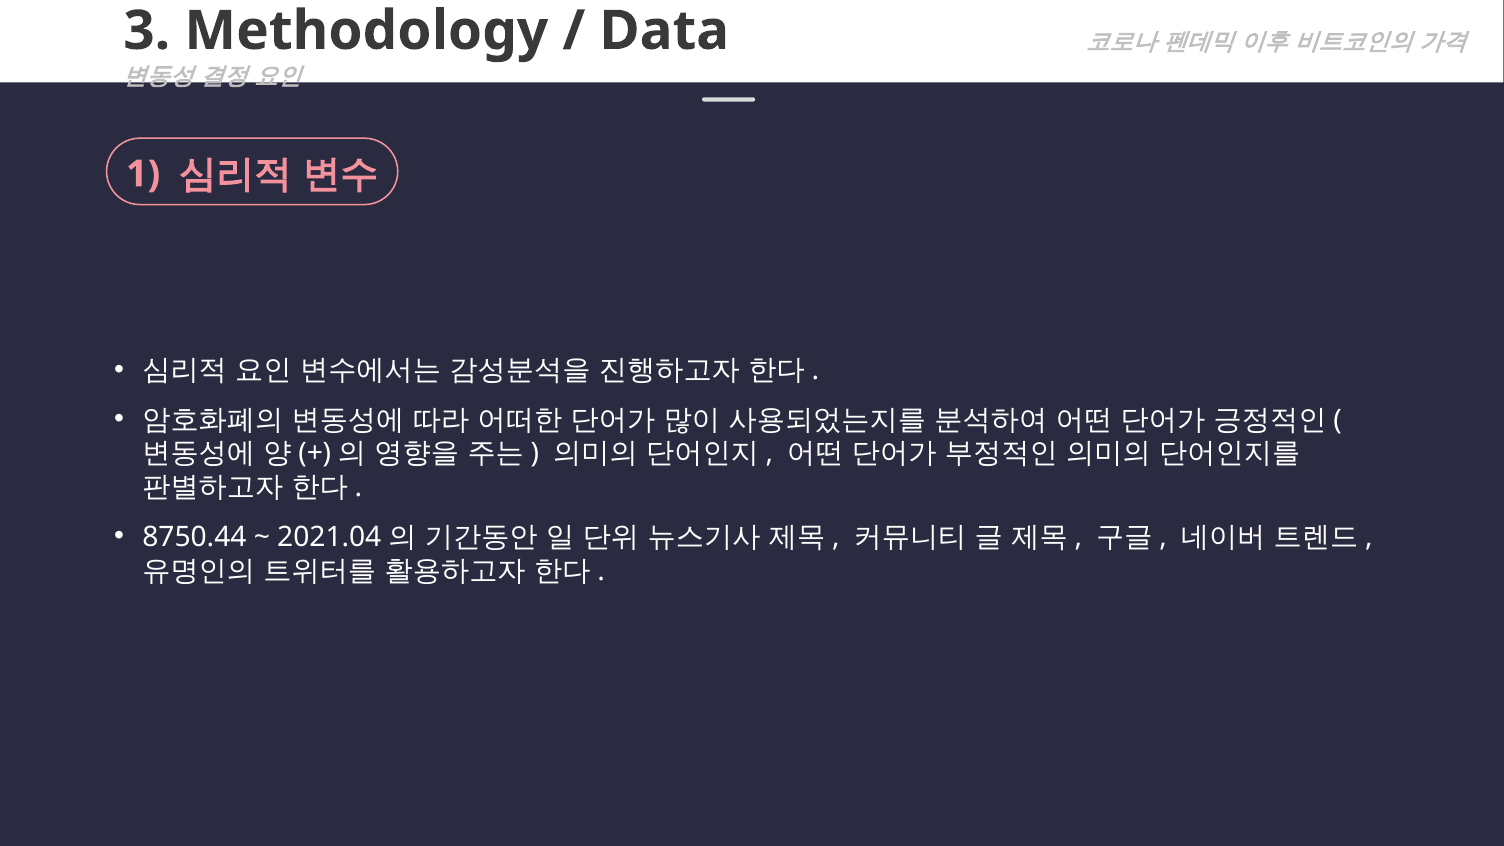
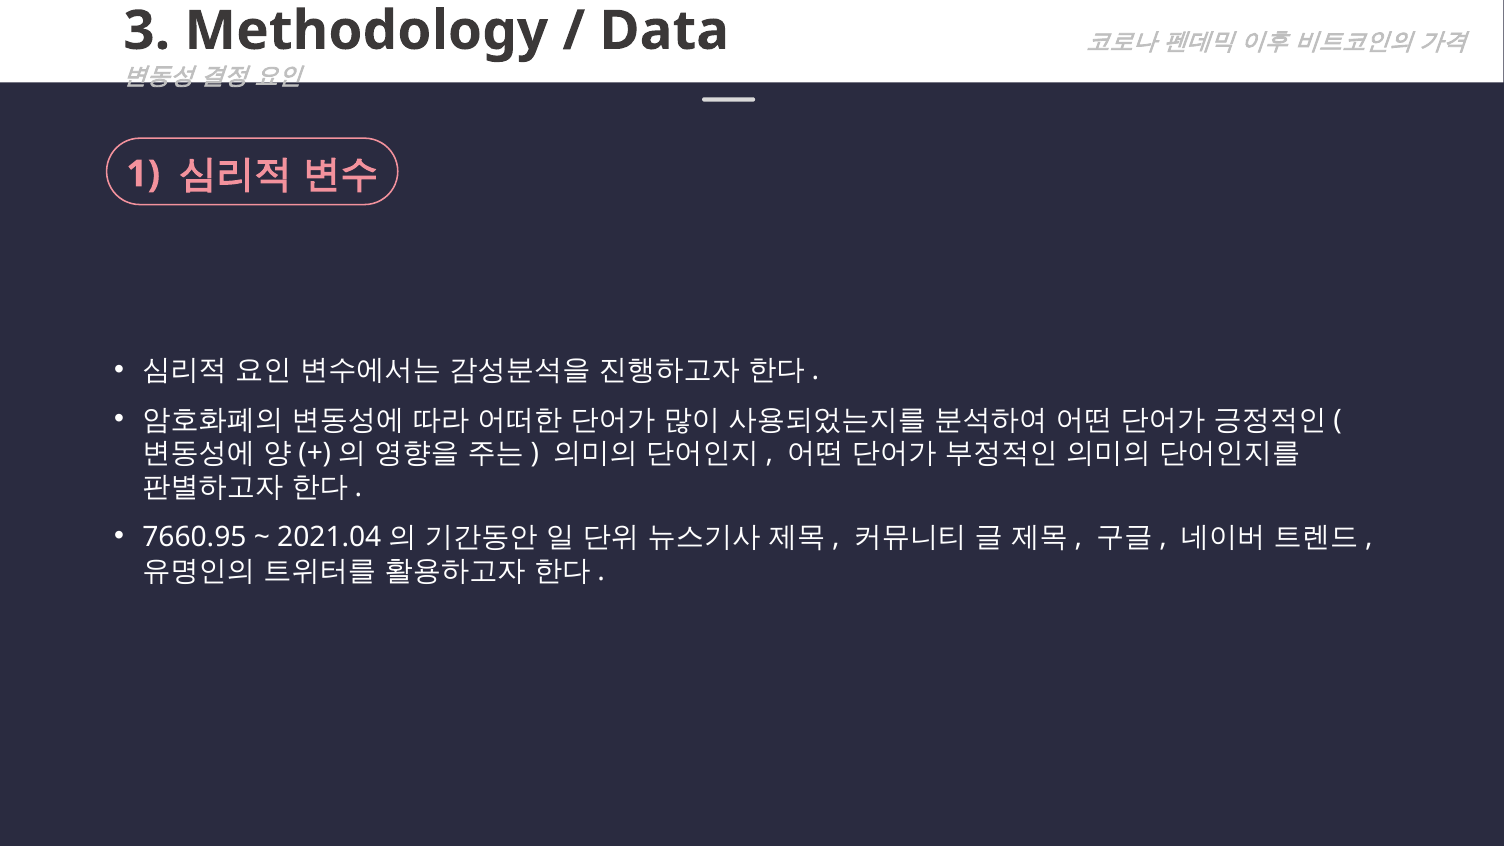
8750.44: 8750.44 -> 7660.95 (194, 537)
